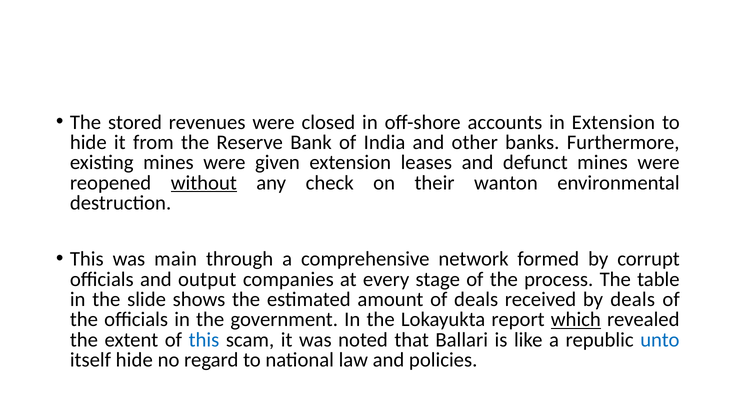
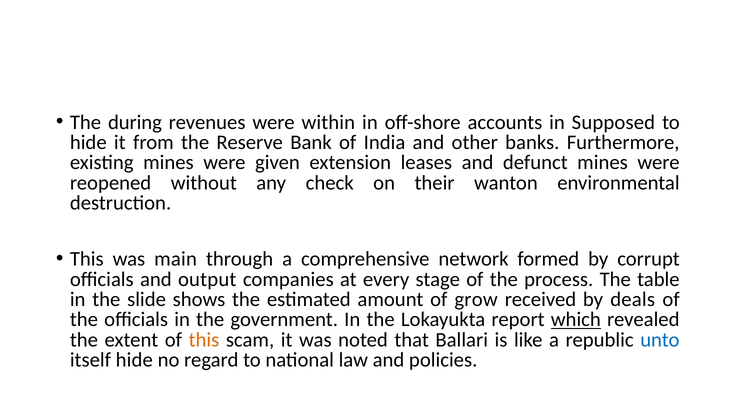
stored: stored -> during (135, 122)
closed: closed -> within (328, 122)
in Extension: Extension -> Supposed (613, 122)
without underline: present -> none (204, 183)
of deals: deals -> grow (476, 299)
this colour: blue -> orange (204, 340)
